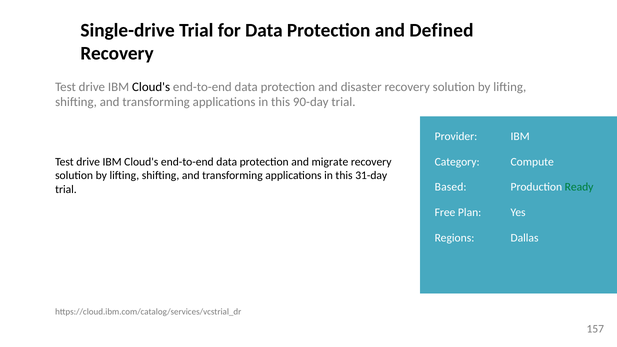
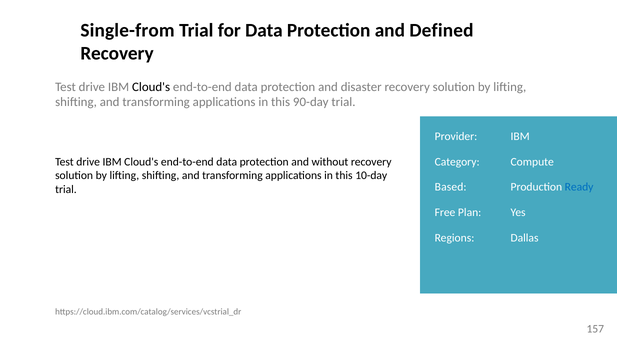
Single-drive: Single-drive -> Single-from (128, 30)
migrate: migrate -> without (330, 162)
31-day: 31-day -> 10-day (371, 176)
Ready colour: green -> blue (579, 187)
